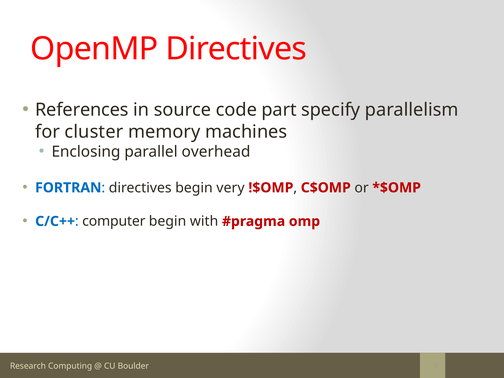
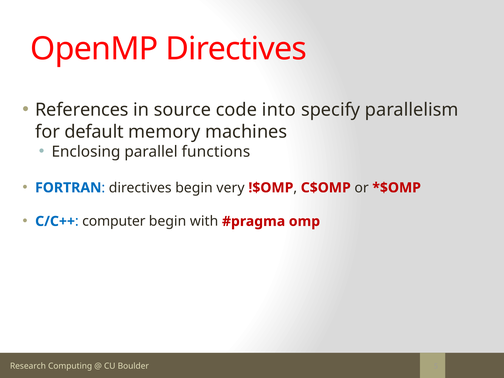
part: part -> into (279, 110)
cluster: cluster -> default (94, 132)
overhead: overhead -> functions (216, 152)
